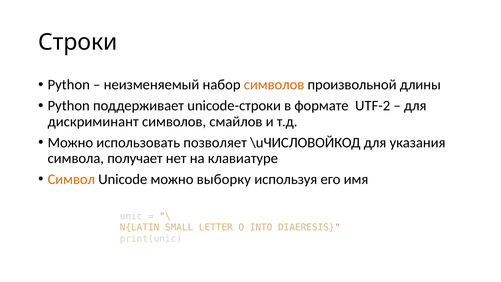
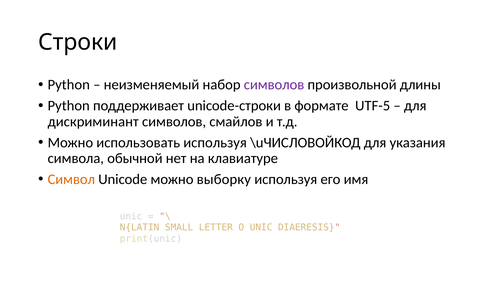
символов colour: orange -> purple (274, 85)
UTF-2: UTF-2 -> UTF-5 (373, 106)
использовать позволяет: позволяет -> используя (215, 143)
получает: получает -> обычной (135, 158)
O INTO: INTO -> UNIC (261, 227)
